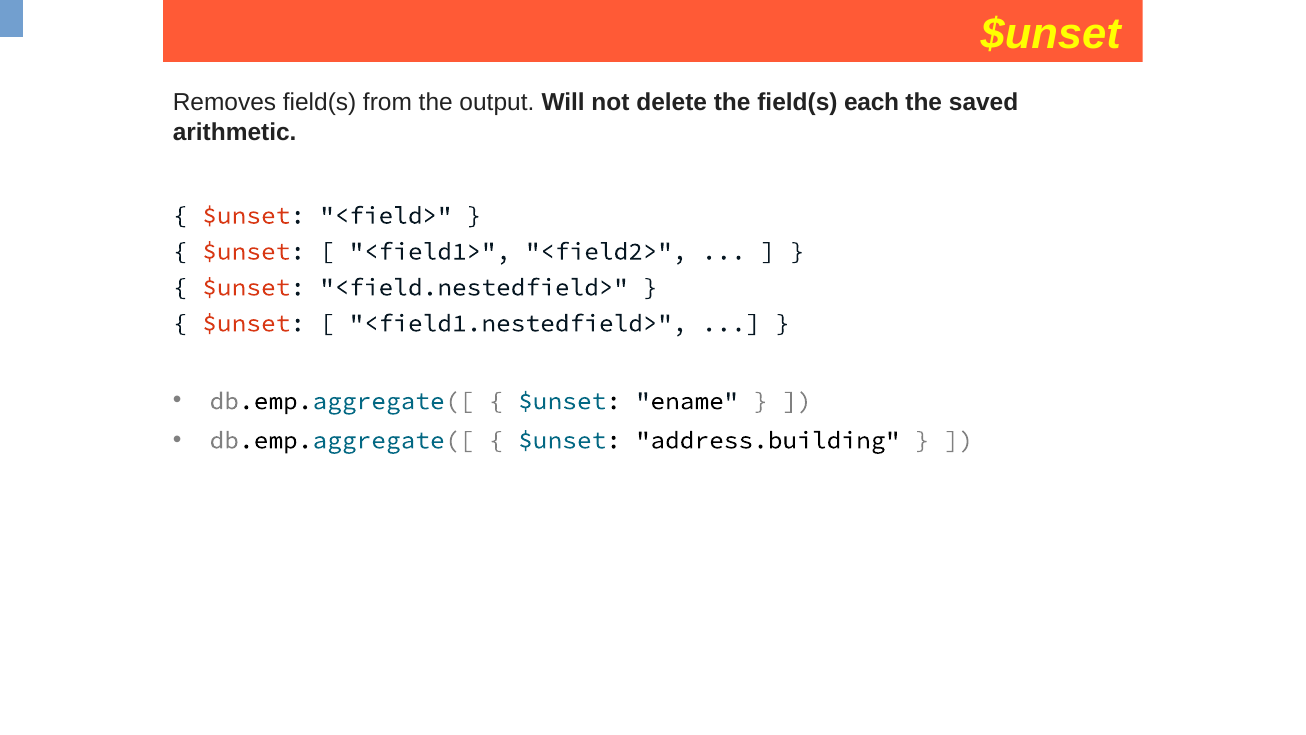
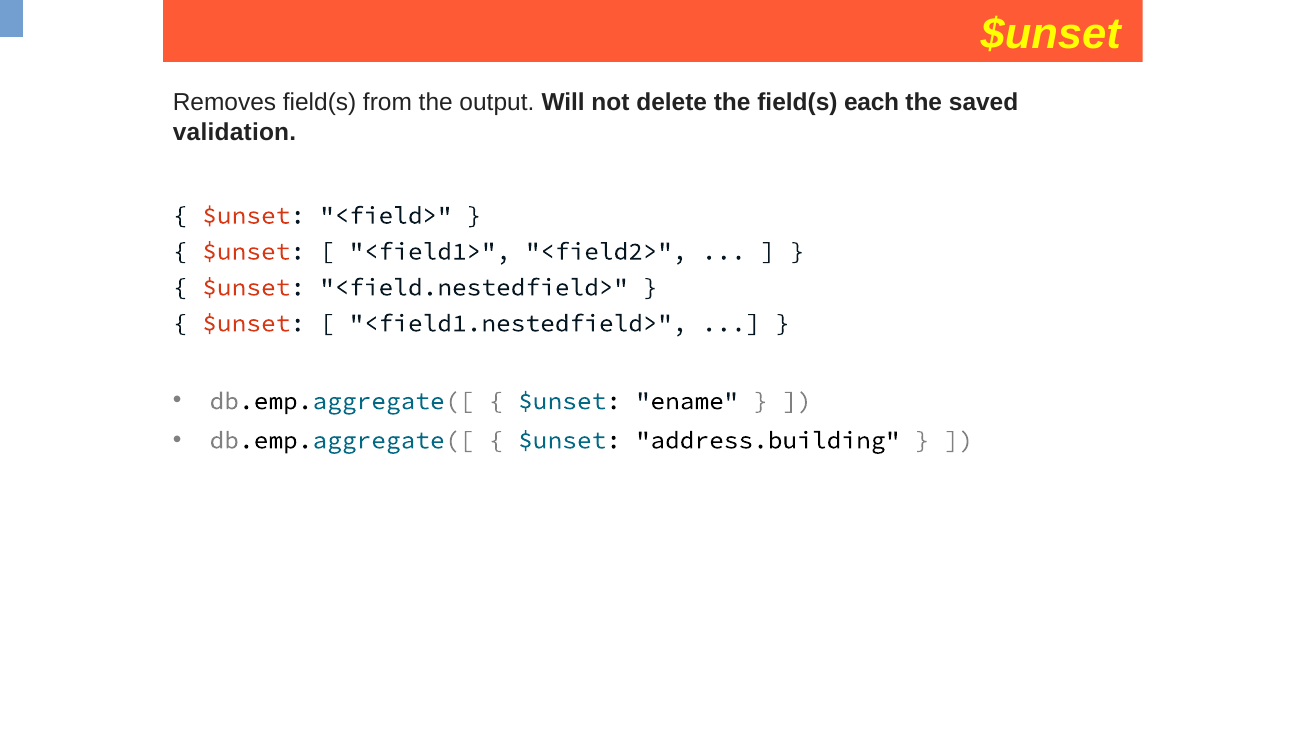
arithmetic: arithmetic -> validation (235, 132)
